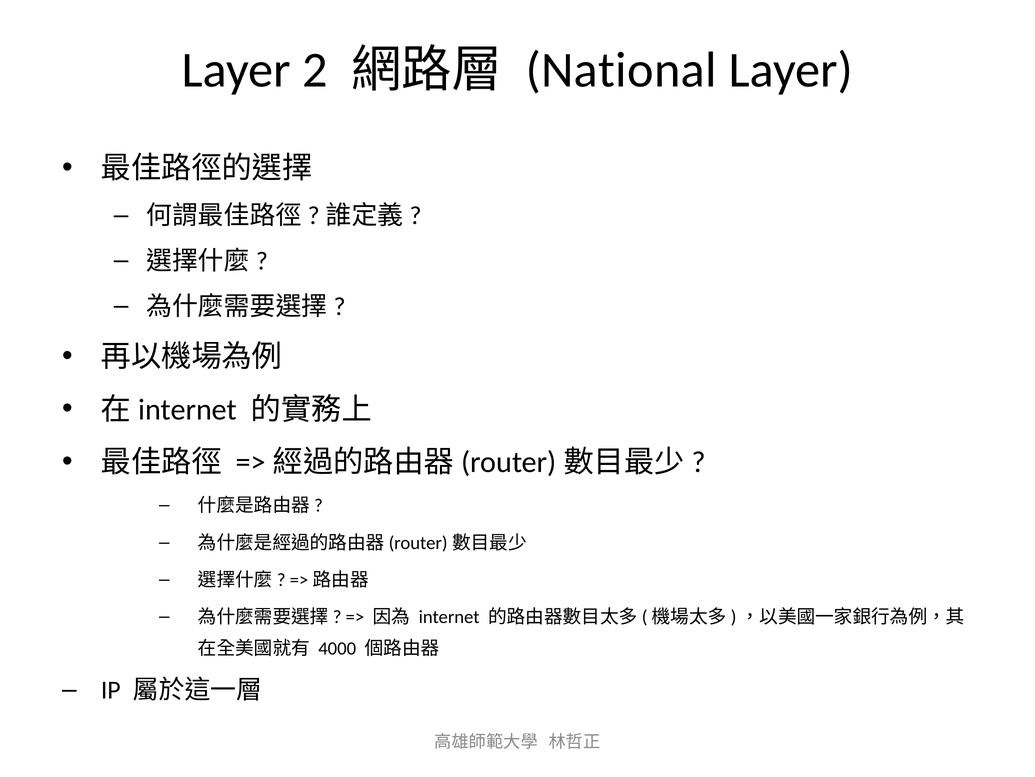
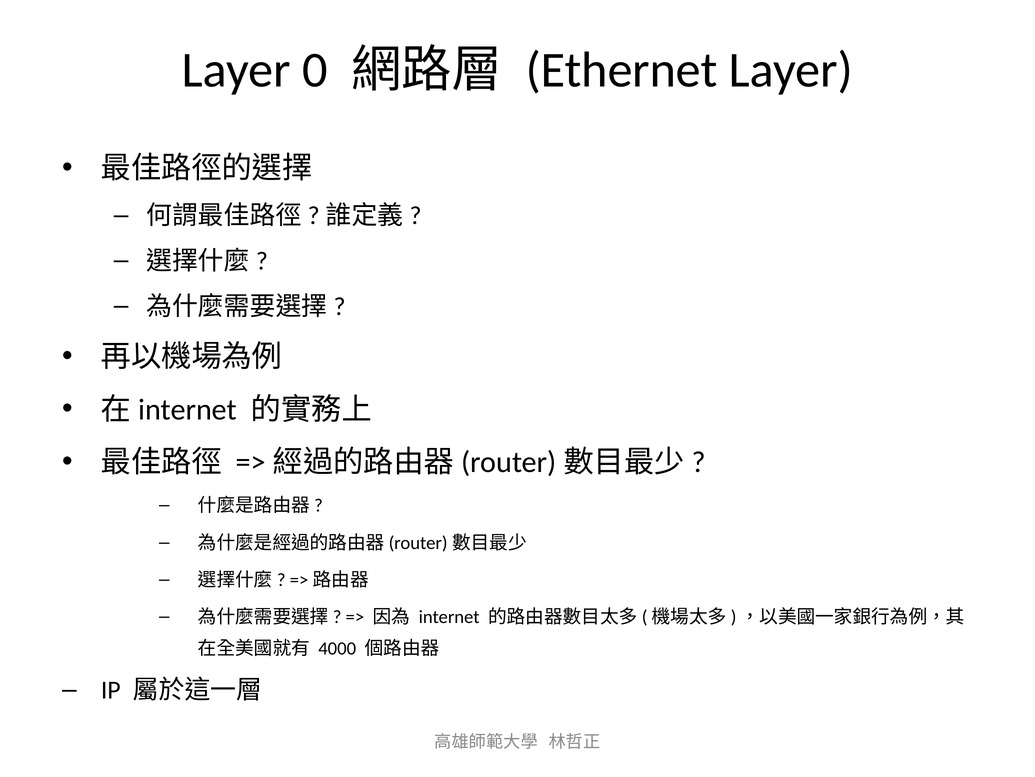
2: 2 -> 0 (315, 70)
National: National -> Ethernet (622, 70)
